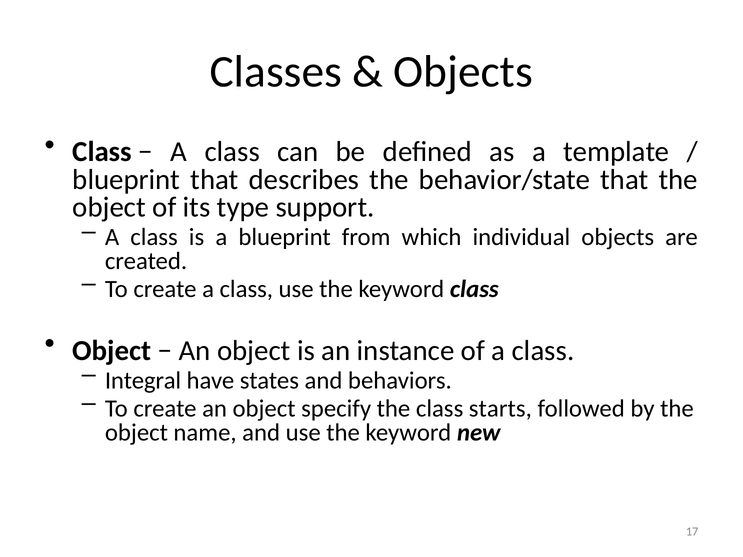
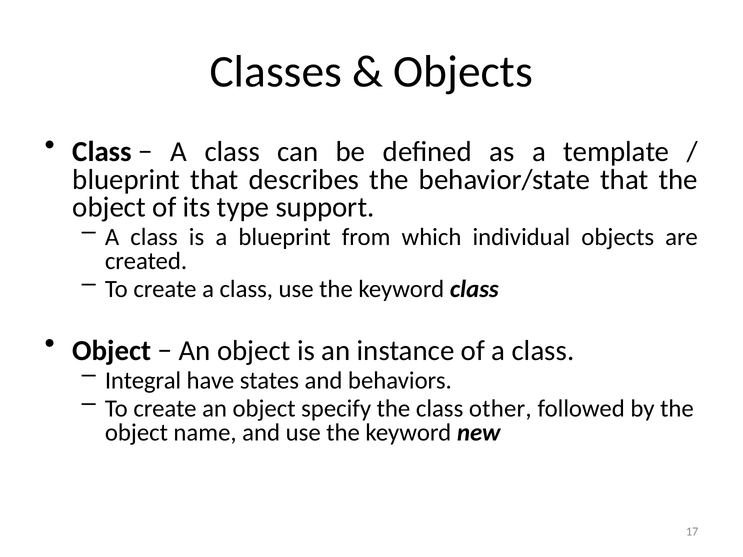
starts: starts -> other (500, 409)
